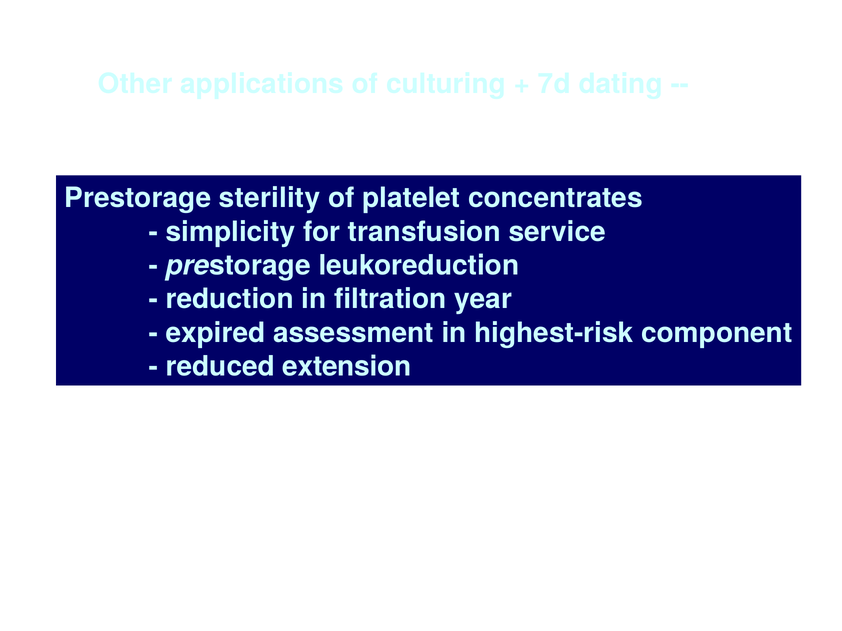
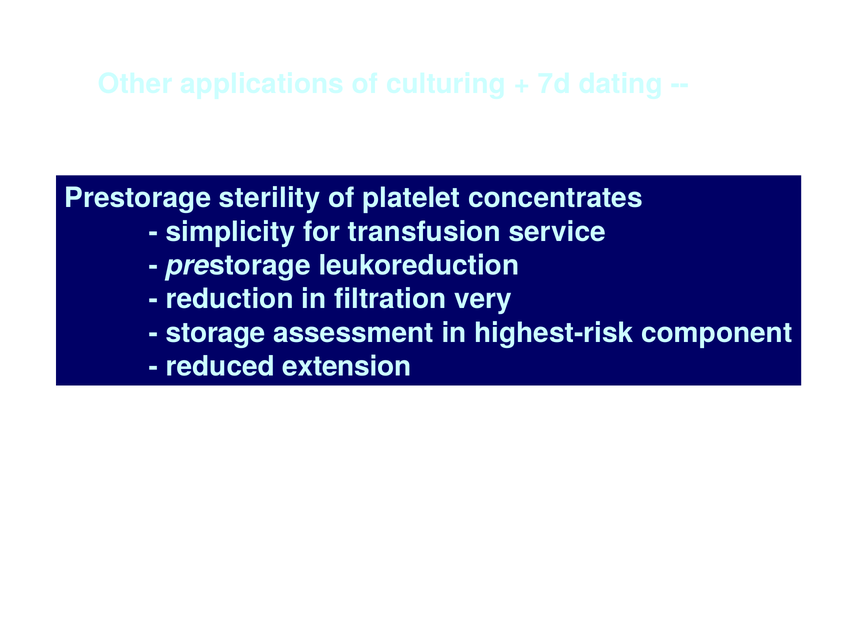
year: year -> very (483, 299)
expired: expired -> storage (216, 333)
